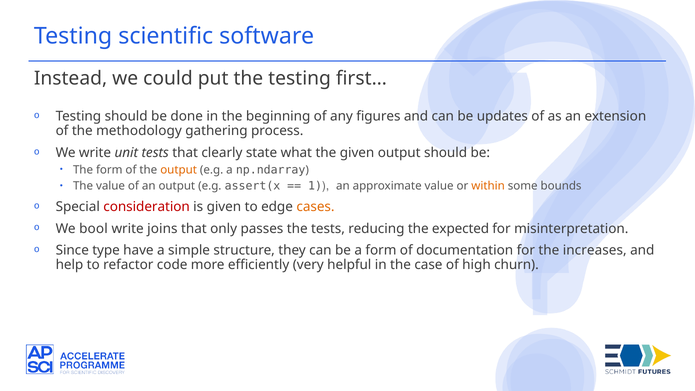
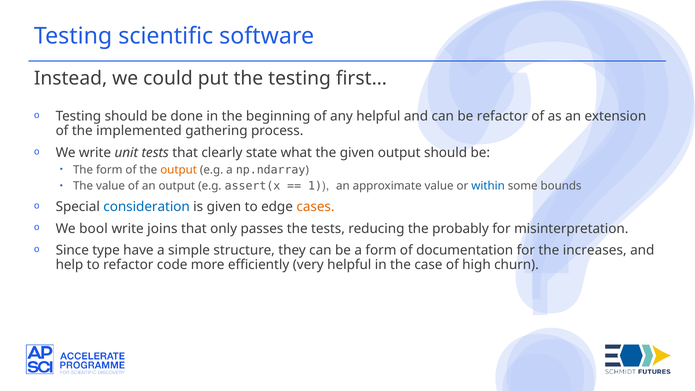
any figures: figures -> helpful (378, 116)
be updates: updates -> refactor (502, 116)
methodology: methodology -> implemented (139, 131)
within colour: orange -> blue (488, 186)
consideration colour: red -> blue (147, 207)
expected: expected -> probably (461, 229)
